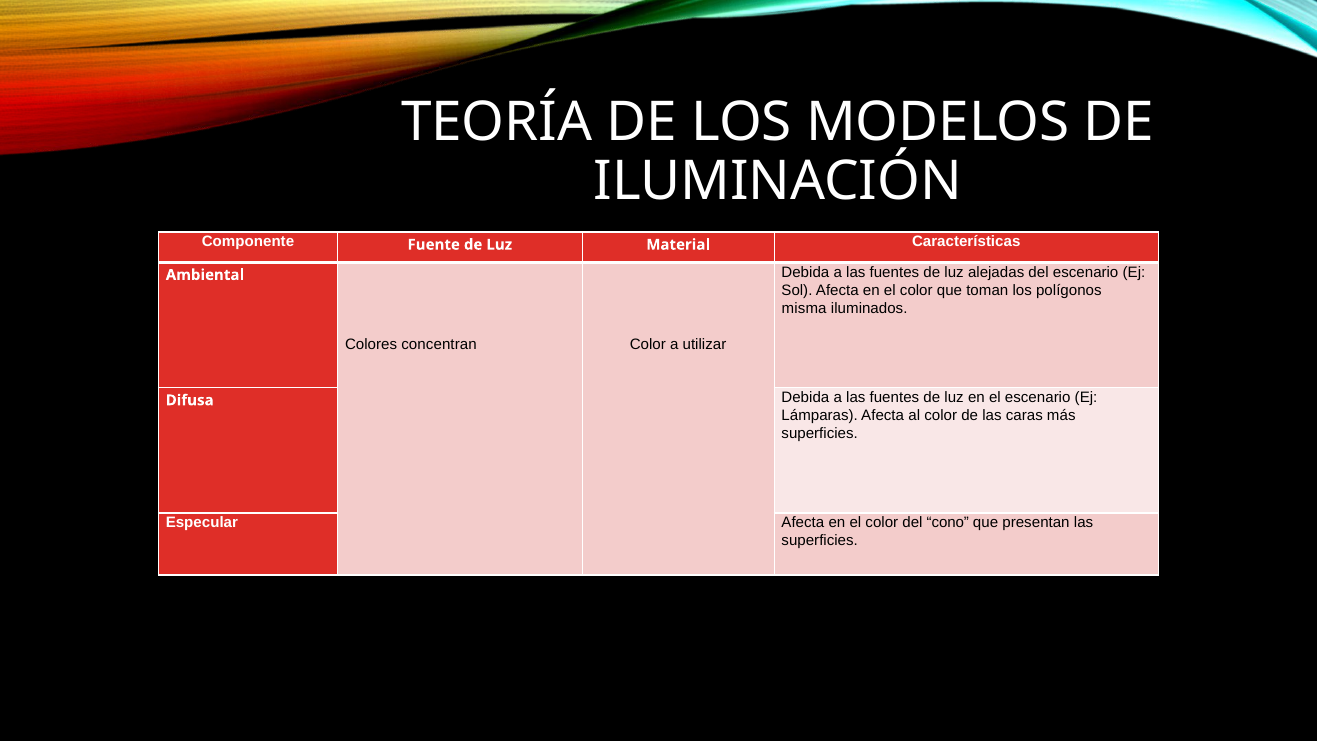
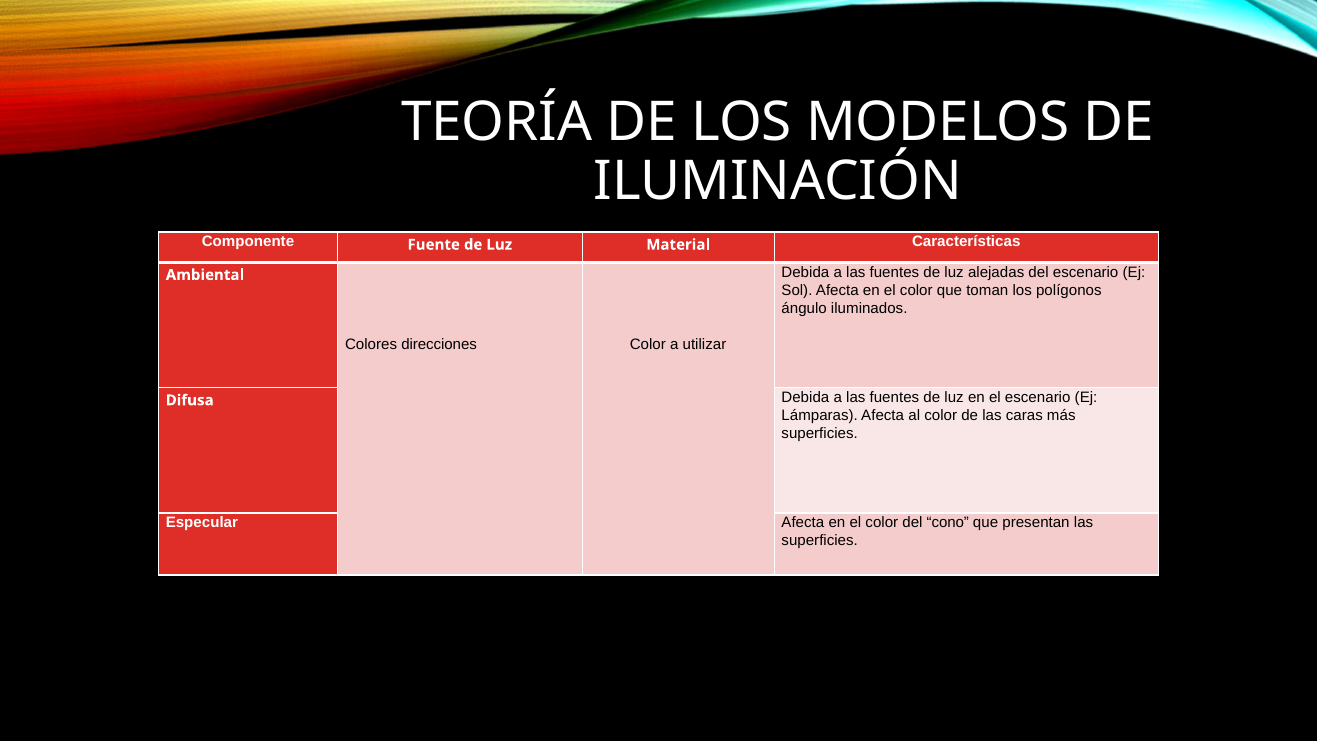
misma: misma -> ángulo (804, 308)
concentran: concentran -> direcciones (439, 344)
